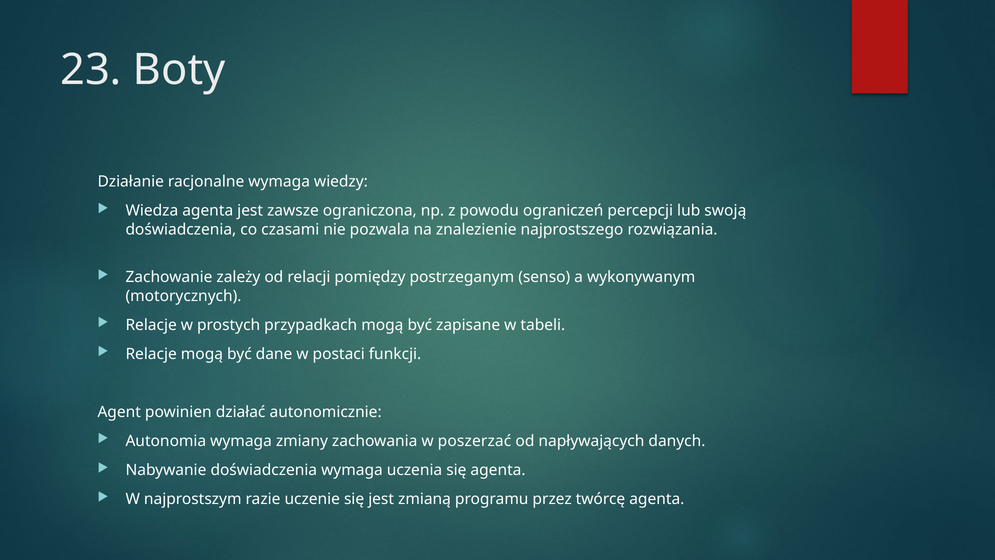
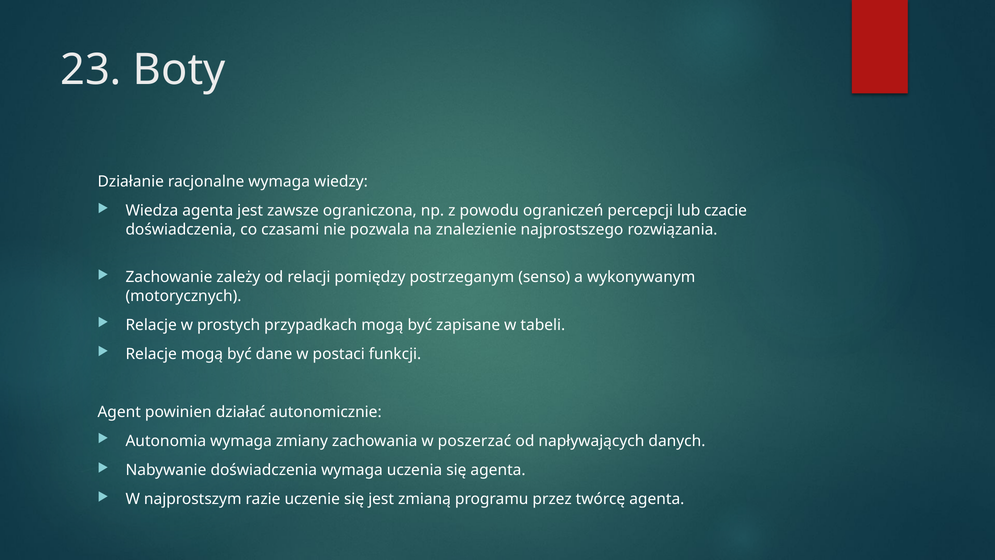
swoją: swoją -> czacie (725, 211)
